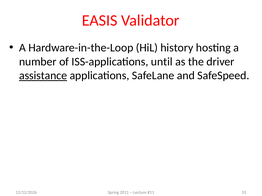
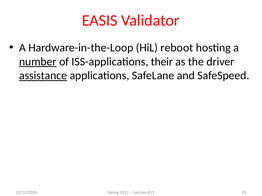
history: history -> reboot (177, 48)
number underline: none -> present (38, 62)
until: until -> their (162, 62)
